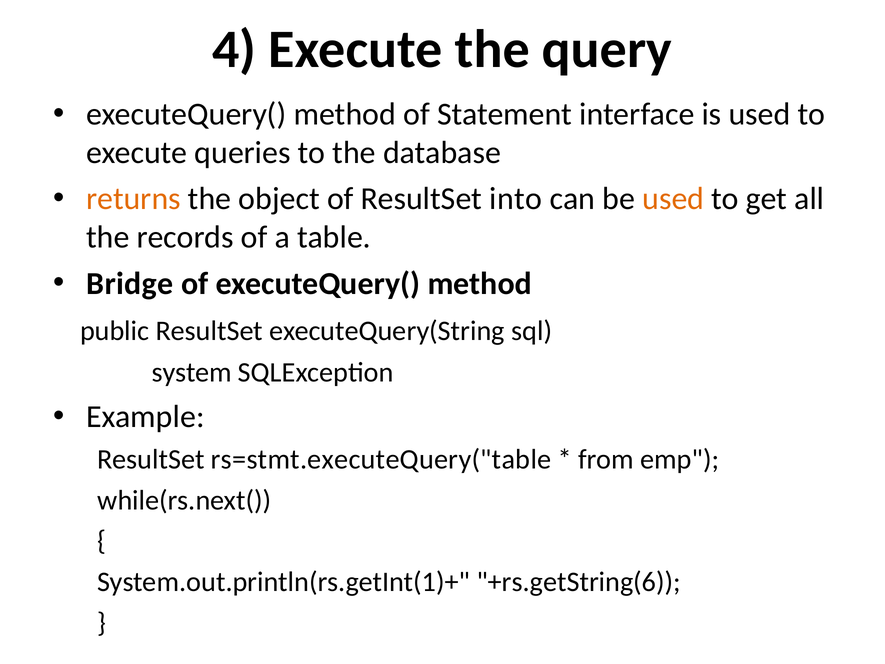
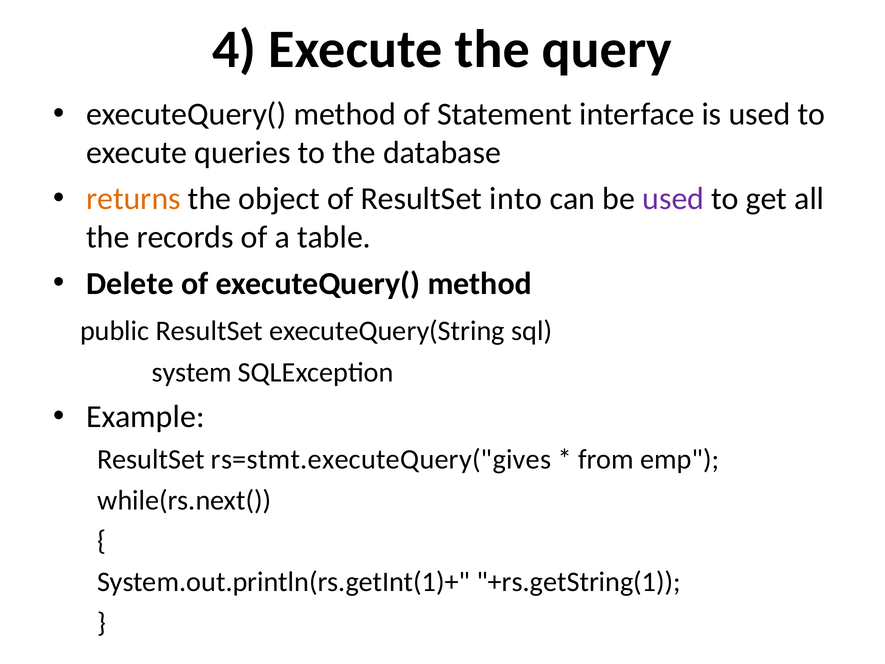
used colour: orange -> purple (673, 199)
Bridge: Bridge -> Delete (130, 283)
rs=stmt.executeQuery("table: rs=stmt.executeQuery("table -> rs=stmt.executeQuery("gives (381, 459)
+rs.getString(6: +rs.getString(6 -> +rs.getString(1 (579, 582)
